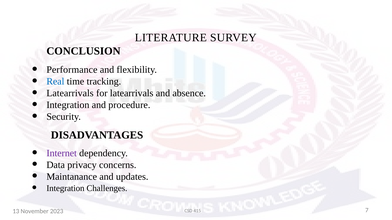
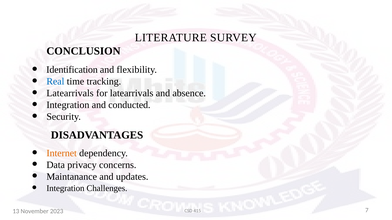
Performance: Performance -> Identification (72, 70)
procedure: procedure -> conducted (129, 105)
Internet colour: purple -> orange (62, 154)
